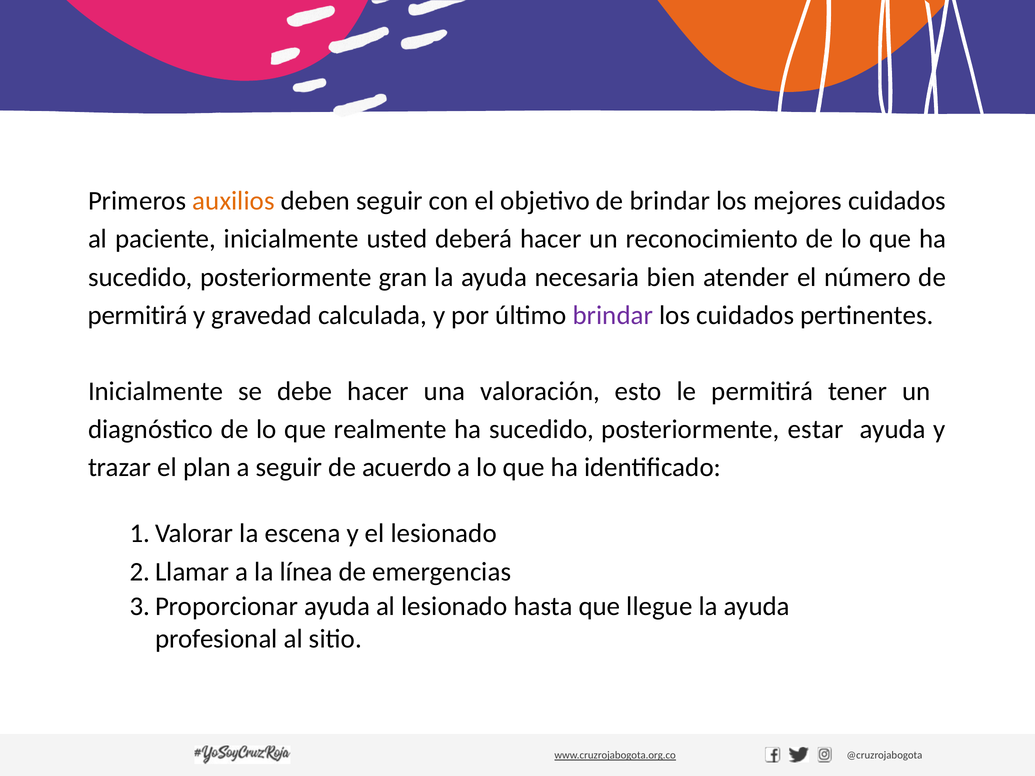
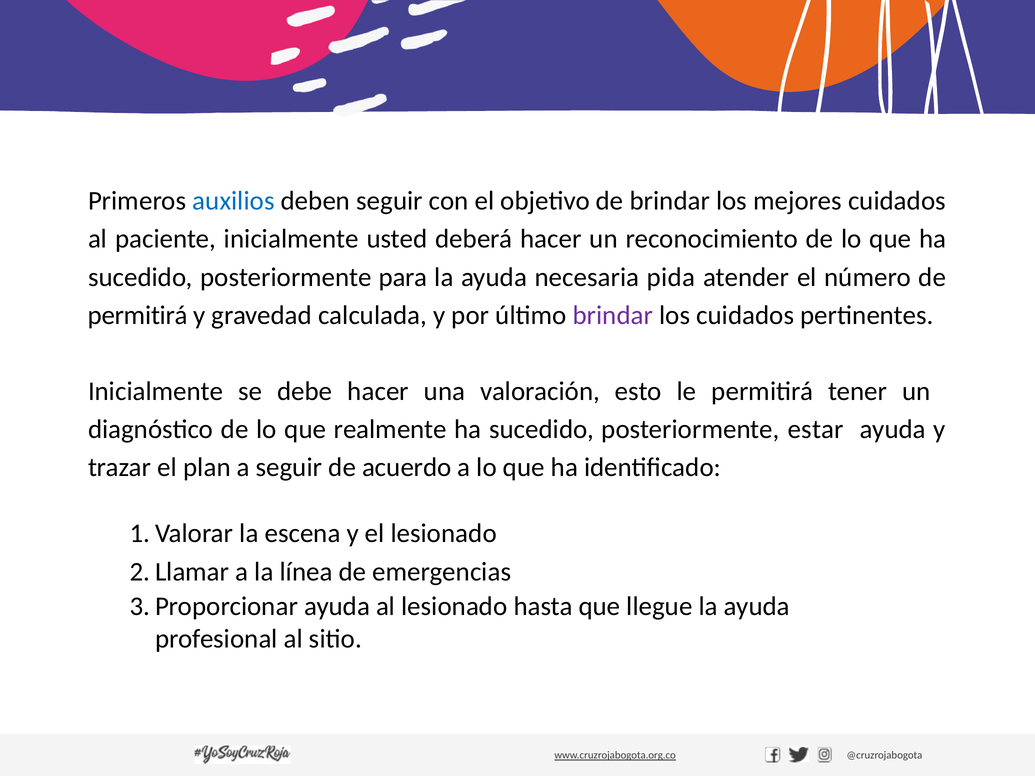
auxilios colour: orange -> blue (234, 201)
gran: gran -> para (403, 277)
bien: bien -> pida (671, 277)
